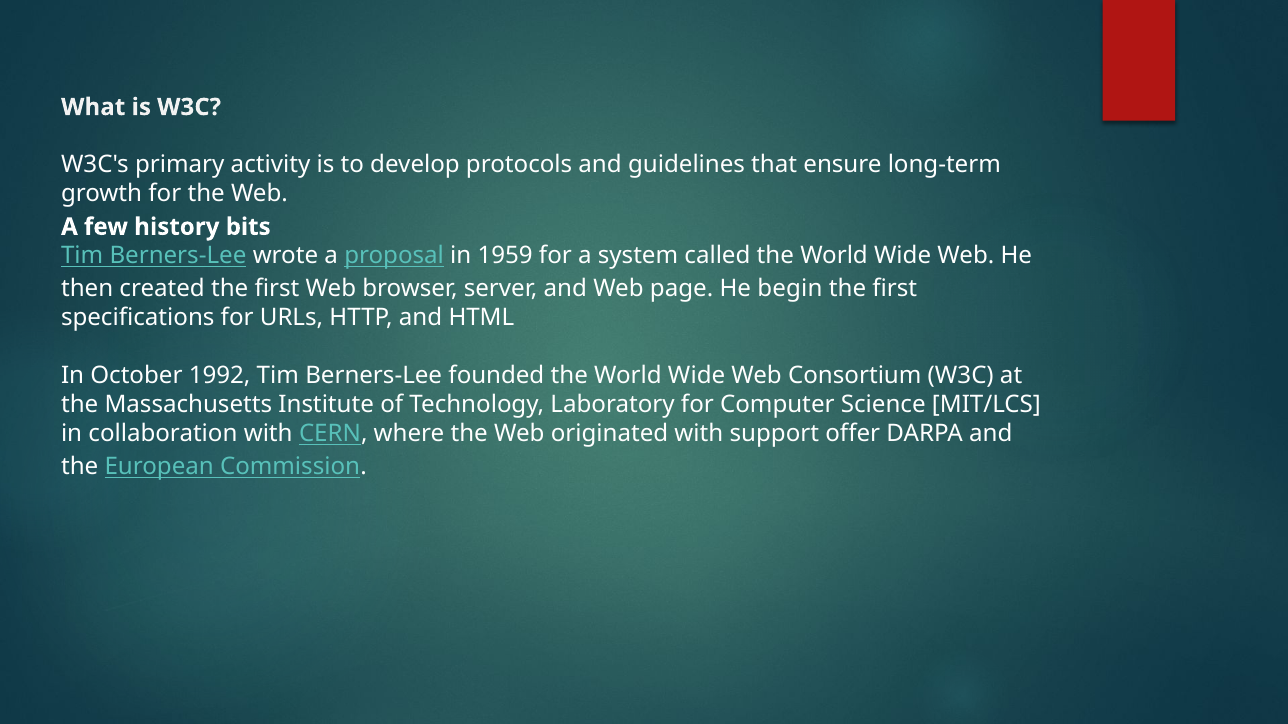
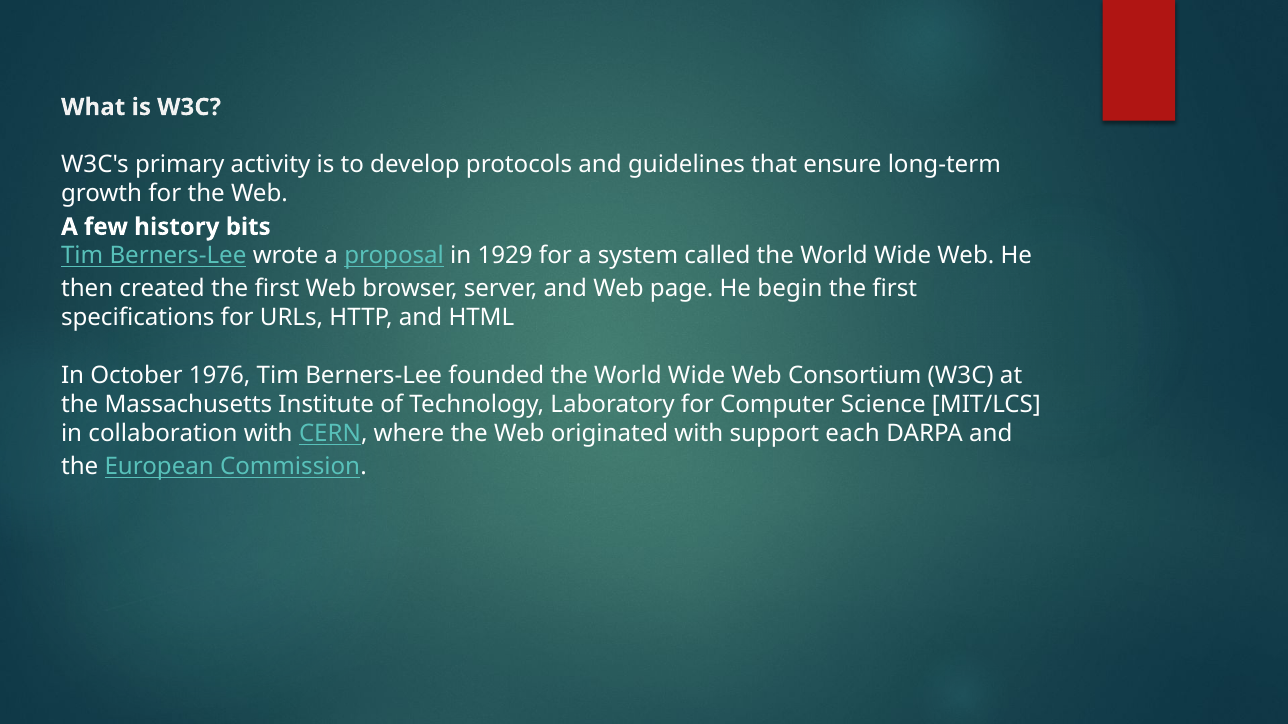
1959: 1959 -> 1929 (505, 256)
1992: 1992 -> 1976 (220, 376)
offer: offer -> each (853, 434)
